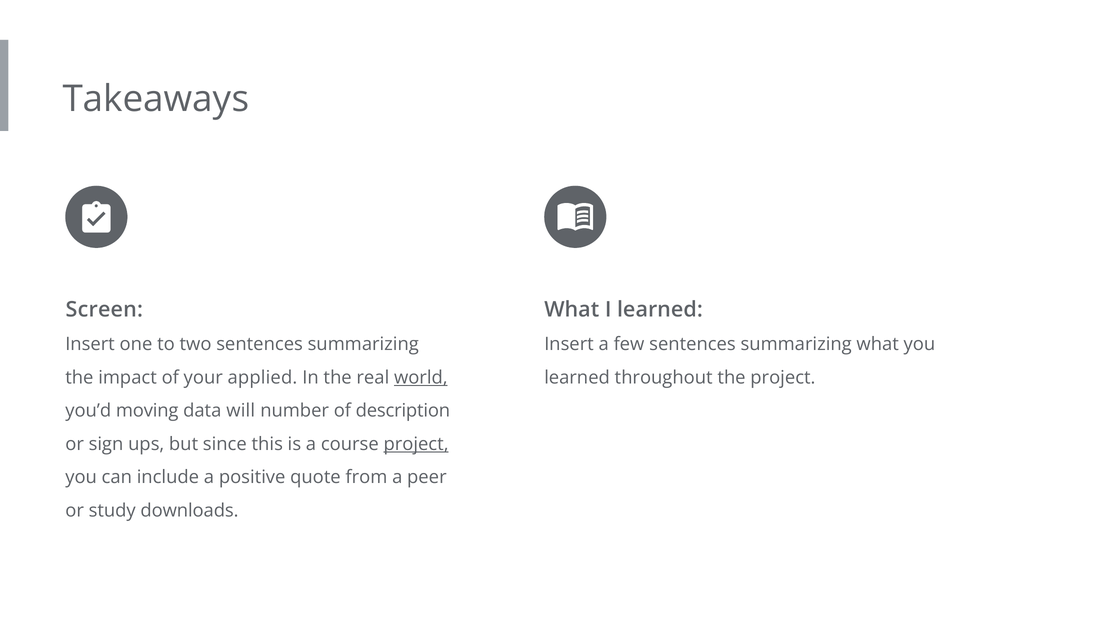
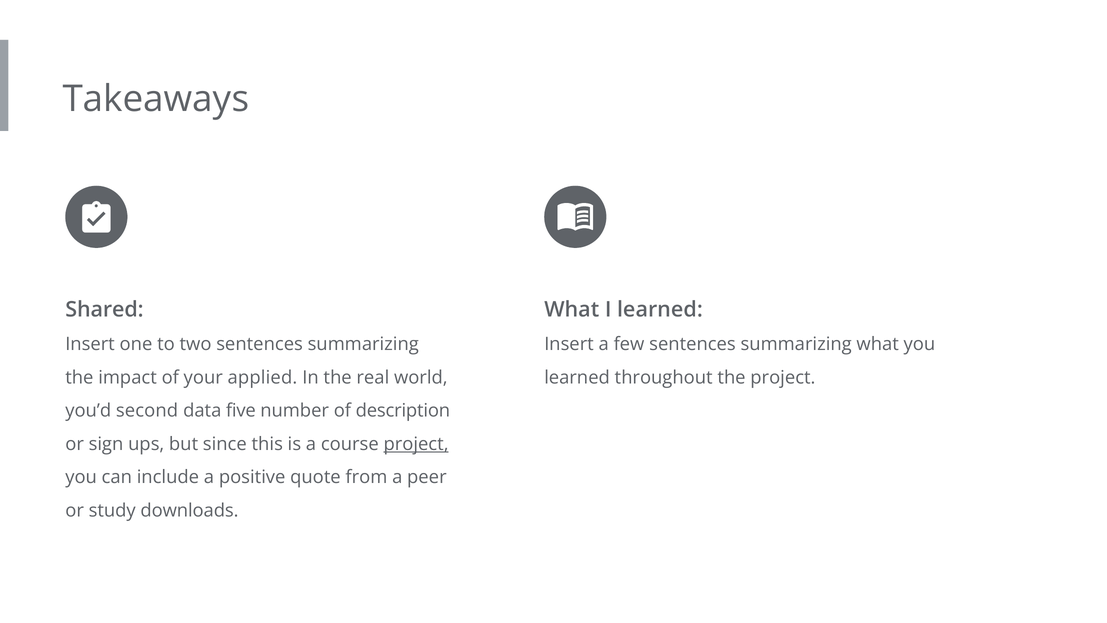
Screen: Screen -> Shared (104, 309)
world underline: present -> none (421, 377)
moving: moving -> second (147, 411)
will: will -> five (241, 411)
